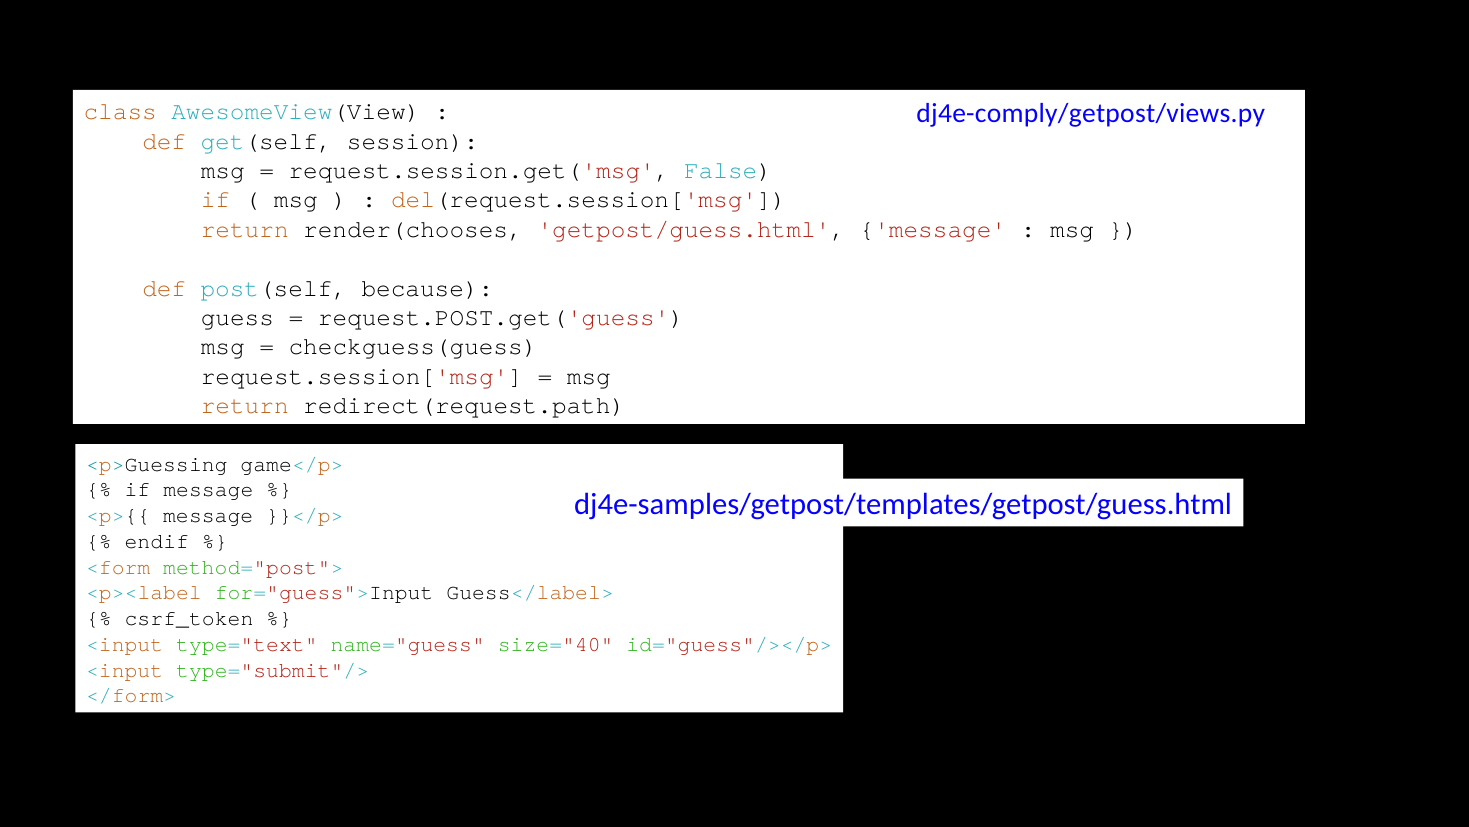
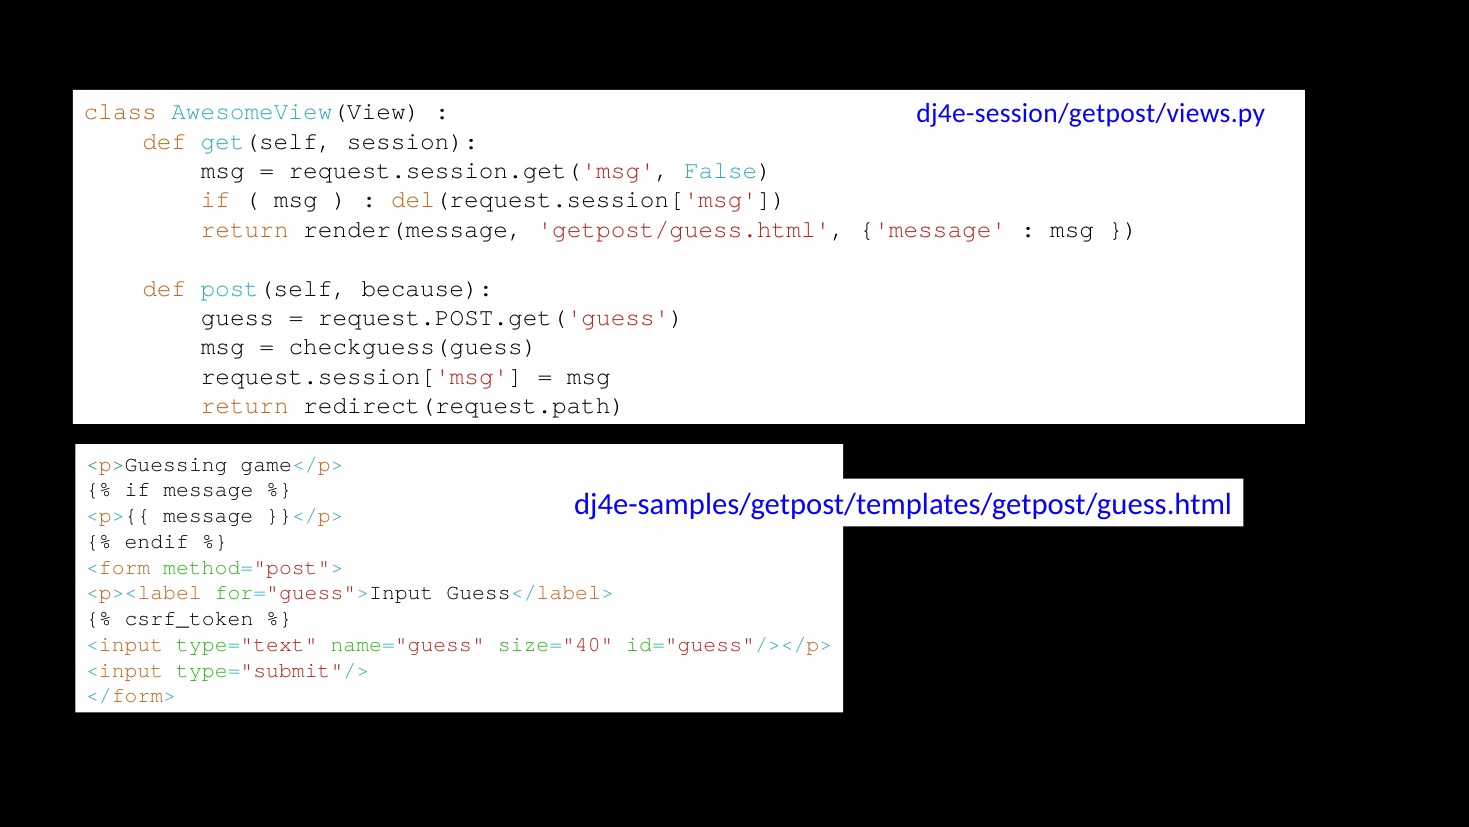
dj4e-comply/getpost/views.py: dj4e-comply/getpost/views.py -> dj4e-session/getpost/views.py (1091, 114)
render(chooses: render(chooses -> render(message (413, 229)
